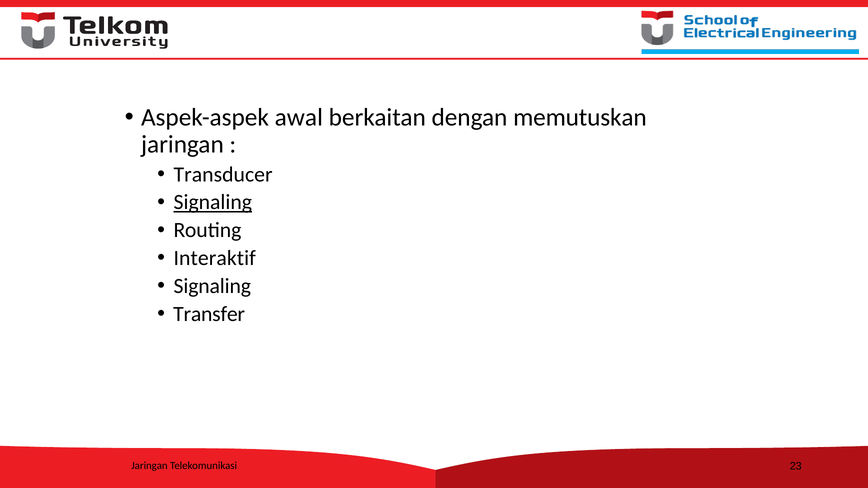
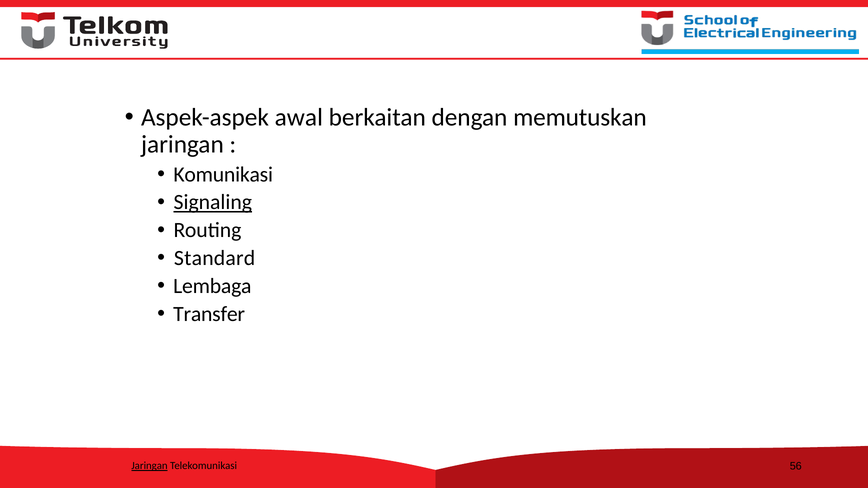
Transducer: Transducer -> Komunikasi (223, 174)
Interaktif: Interaktif -> Standard (215, 258)
Signaling: Signaling -> Lembaga (212, 286)
Jaringan underline: none -> present (149, 466)
23: 23 -> 56 (796, 466)
